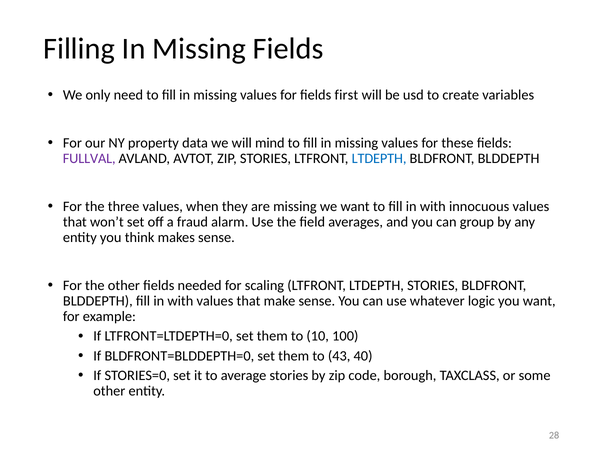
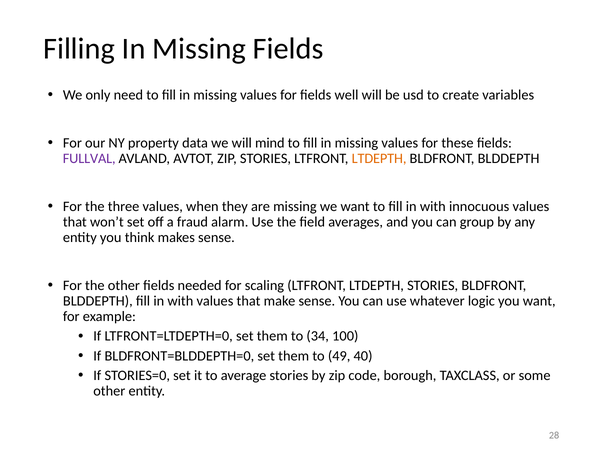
first: first -> well (346, 95)
LTDEPTH colour: blue -> orange (379, 158)
10: 10 -> 34 (318, 336)
43: 43 -> 49 (339, 355)
